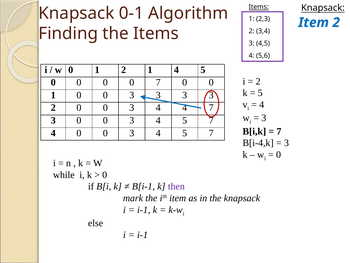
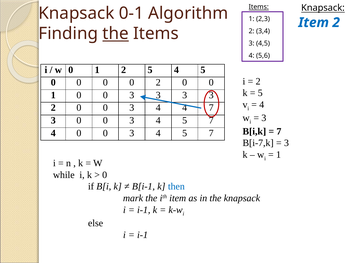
the underline: none -> present (116, 34)
2 1: 1 -> 5 (150, 70)
0 7: 7 -> 2 (158, 82)
B[i-4,k: B[i-4,k -> B[i-7,k (258, 143)
0: 0 -> 1 (279, 154)
then colour: purple -> blue (176, 186)
